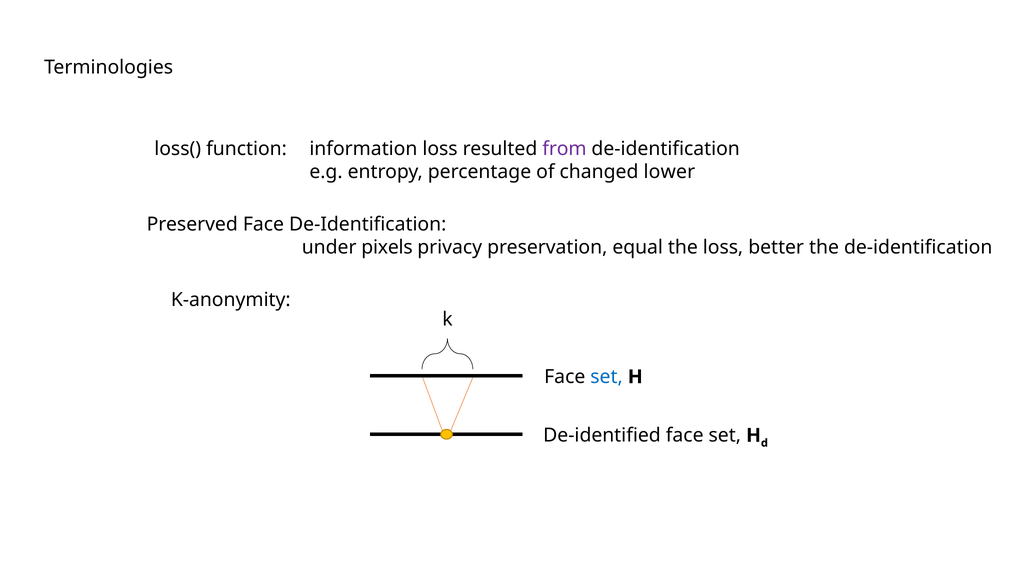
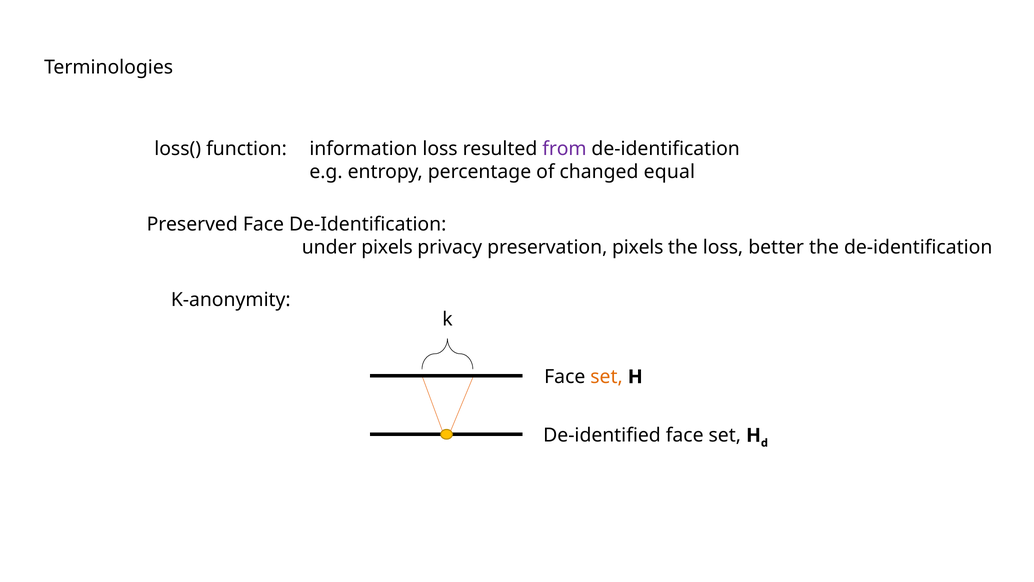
lower: lower -> equal (669, 172)
preservation equal: equal -> pixels (638, 247)
set colour: blue -> orange (607, 377)
